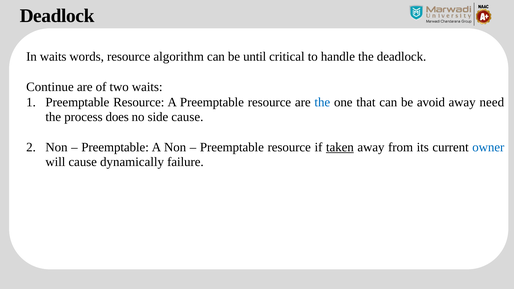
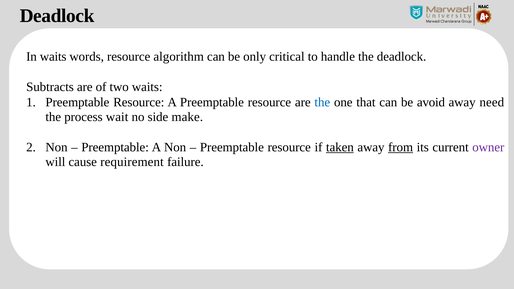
until: until -> only (255, 57)
Continue: Continue -> Subtracts (50, 87)
does: does -> wait (117, 117)
side cause: cause -> make (187, 117)
from underline: none -> present (401, 147)
owner colour: blue -> purple (488, 147)
dynamically: dynamically -> requirement (132, 162)
